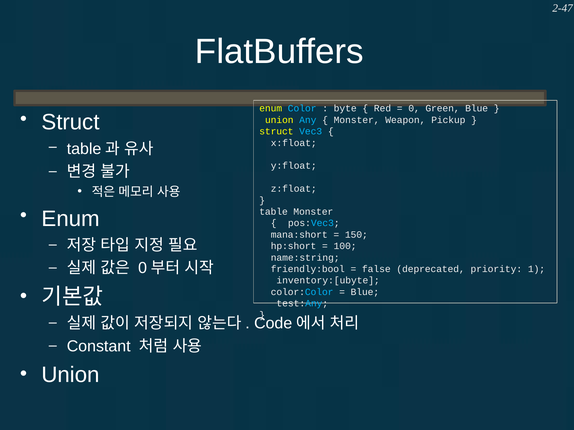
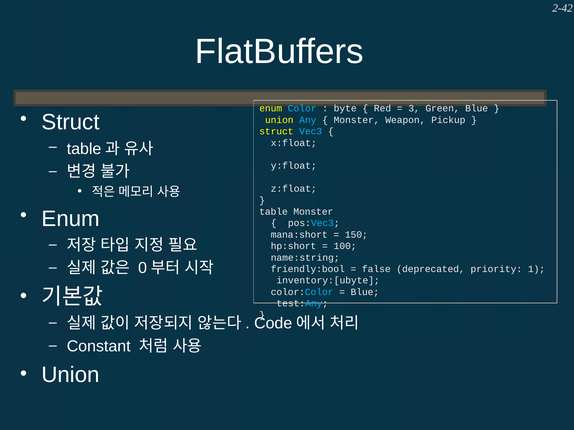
2-47: 2-47 -> 2-42 (563, 8)
0: 0 -> 3 (414, 109)
